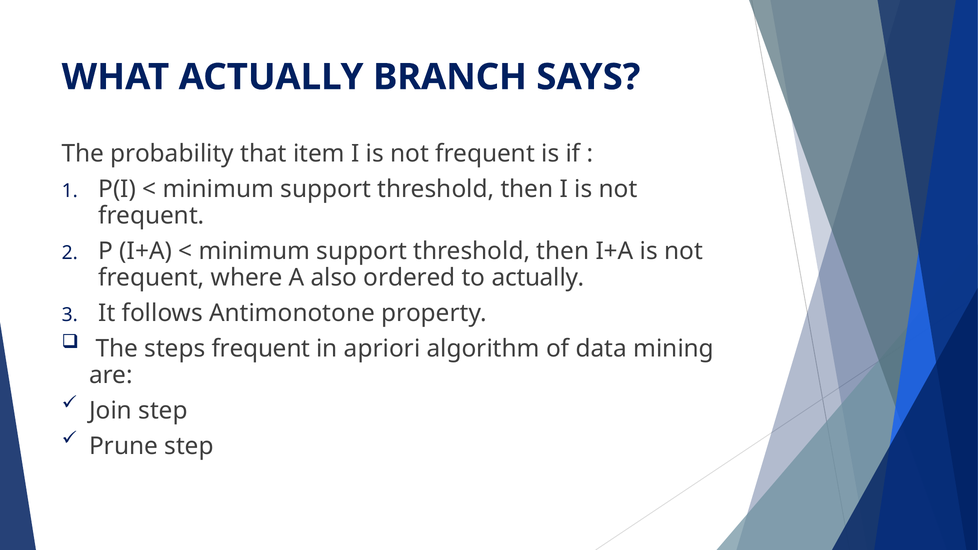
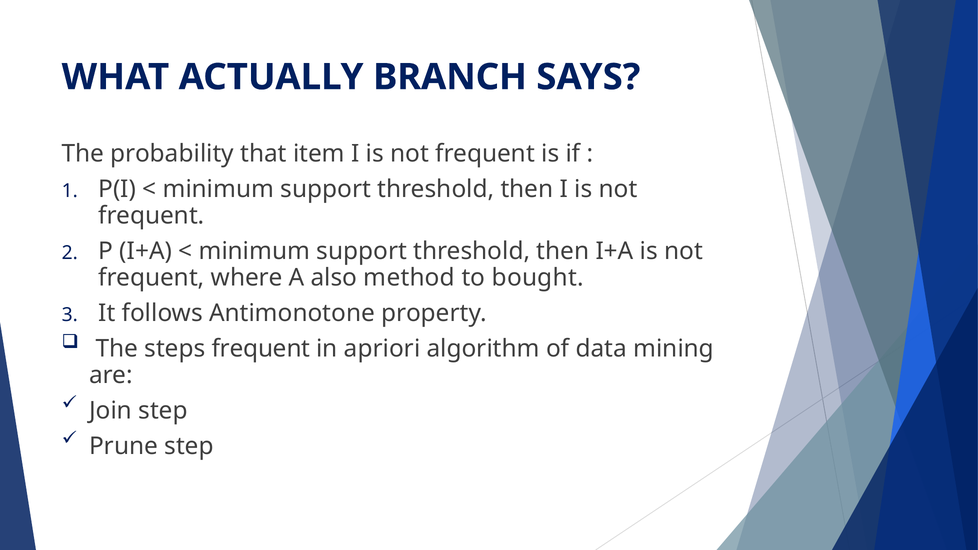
ordered: ordered -> method (409, 278)
to actually: actually -> bought (538, 278)
